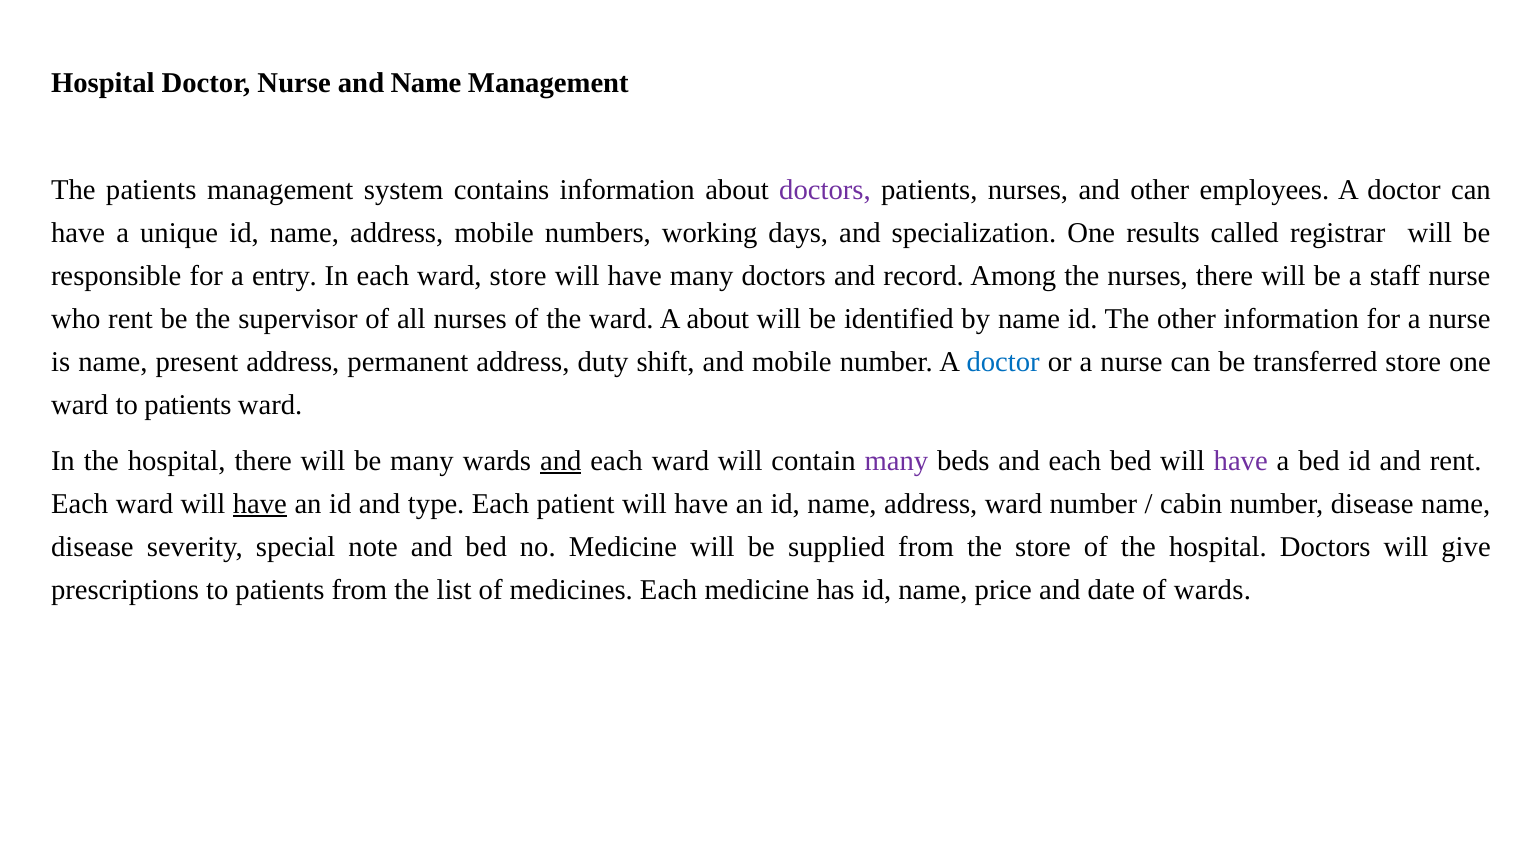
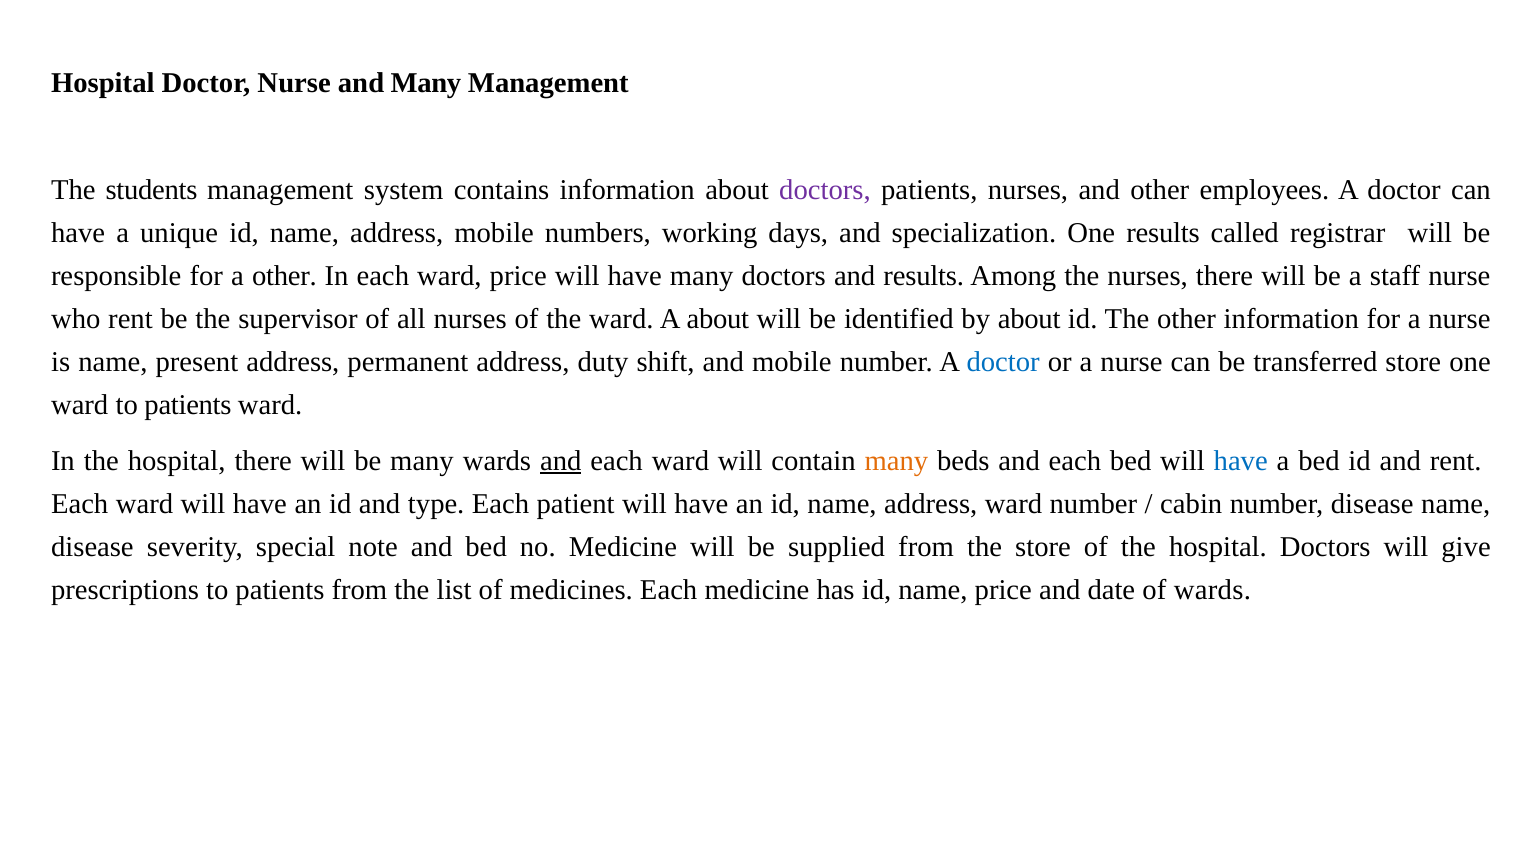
and Name: Name -> Many (426, 83)
The patients: patients -> students (151, 190)
a entry: entry -> other (284, 276)
ward store: store -> price (518, 276)
and record: record -> results (924, 276)
by name: name -> about (1029, 319)
many colour: purple -> orange (896, 461)
have colour: purple -> blue (1241, 461)
have underline: present -> none (260, 504)
